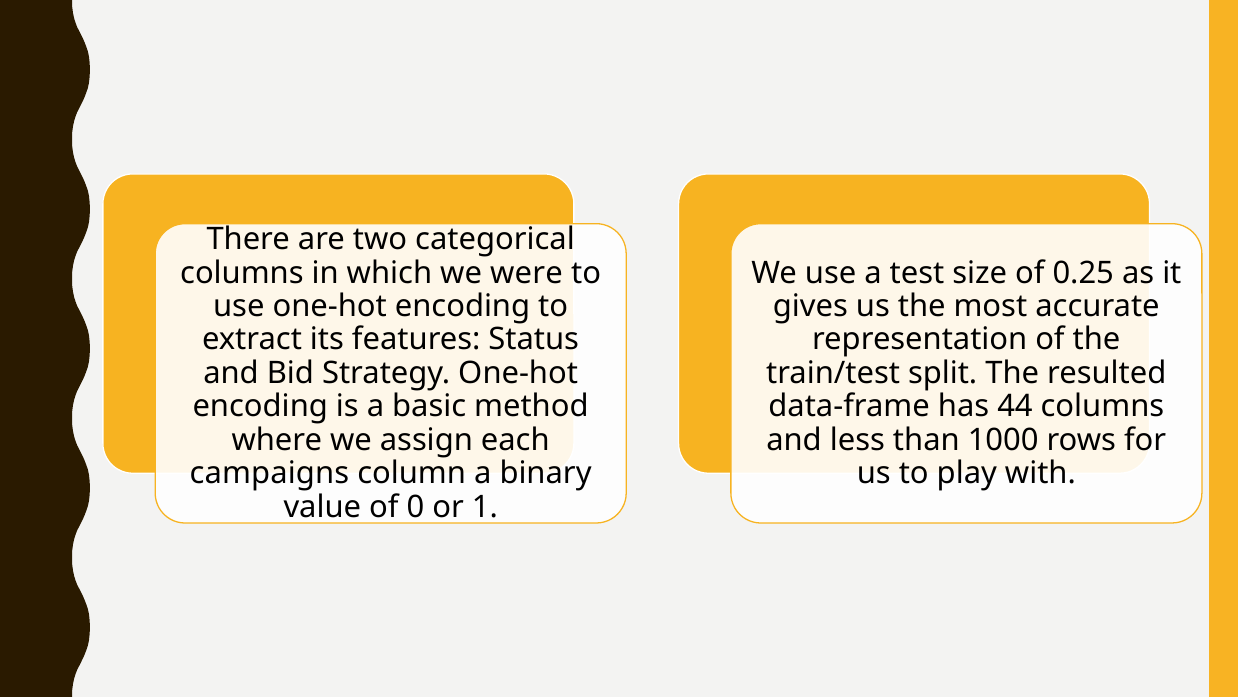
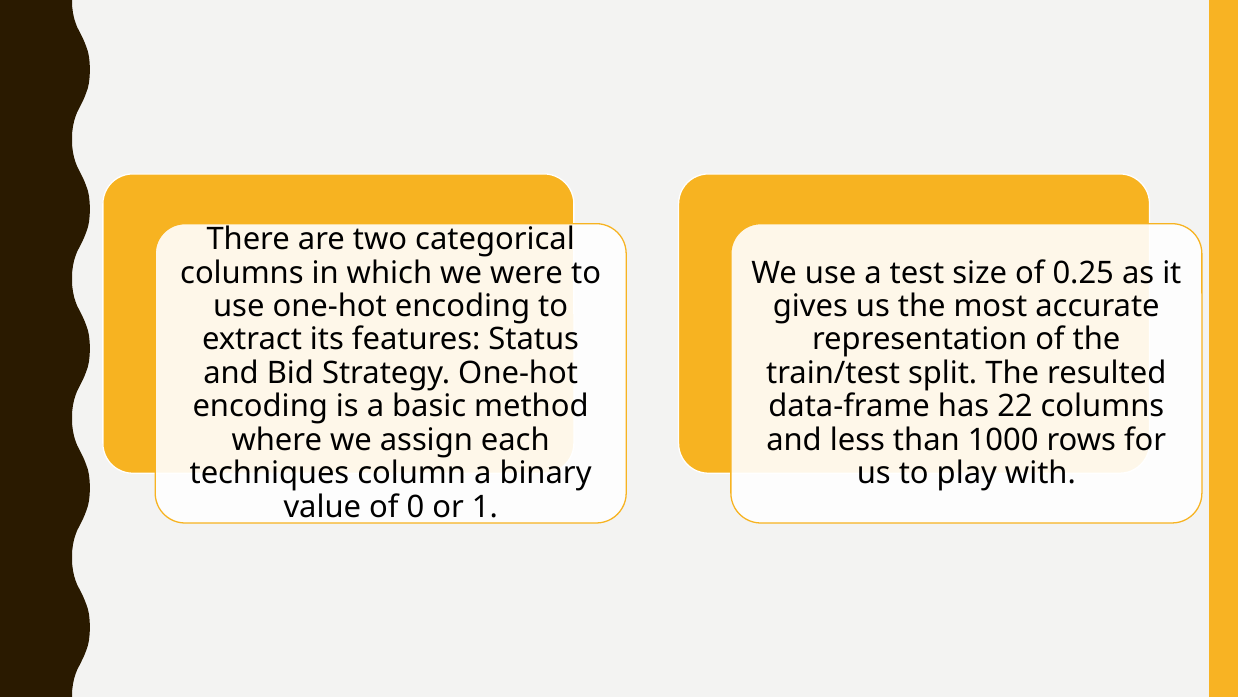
44: 44 -> 22 (1015, 406)
campaigns: campaigns -> techniques (269, 473)
